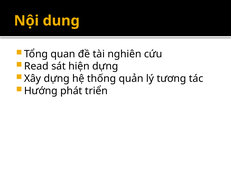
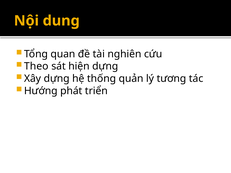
Read: Read -> Theo (36, 66)
